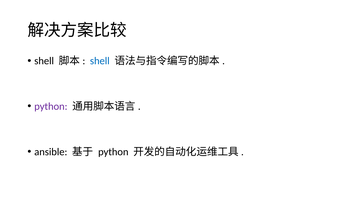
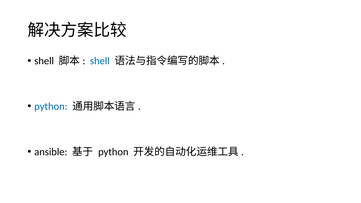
python colour: purple -> blue (51, 106)
